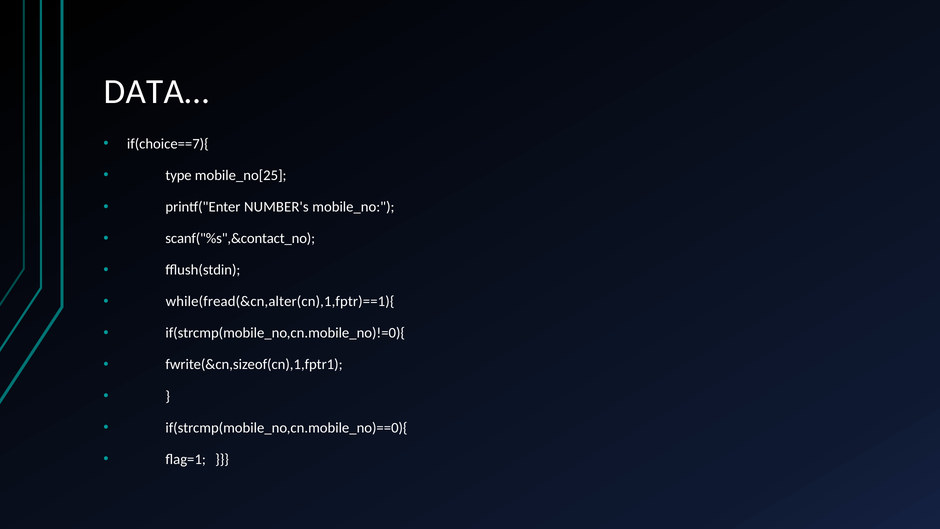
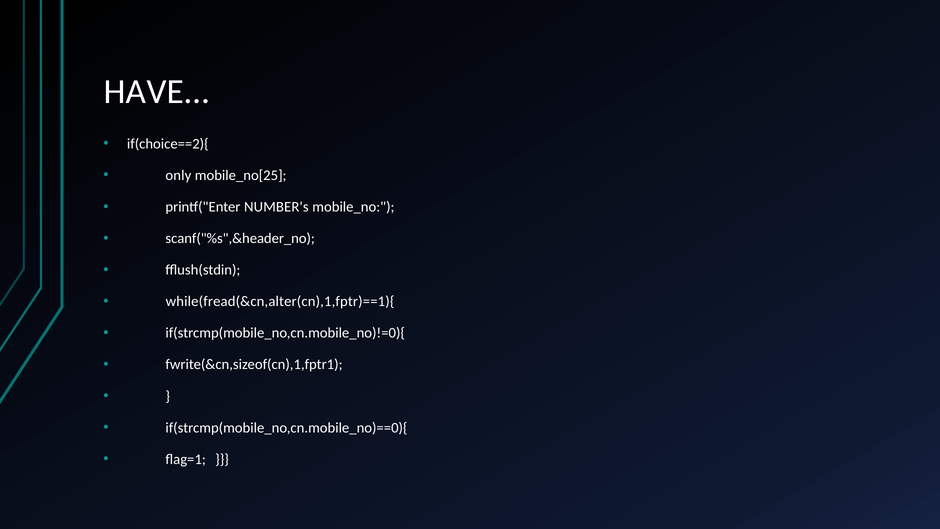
DATA…: DATA… -> HAVE… (156, 92)
if(choice==7){: if(choice==7){ -> if(choice==2){ (168, 144)
type: type -> only (178, 175)
scanf("%s",&contact_no: scanf("%s",&contact_no -> scanf("%s",&header_no (240, 238)
